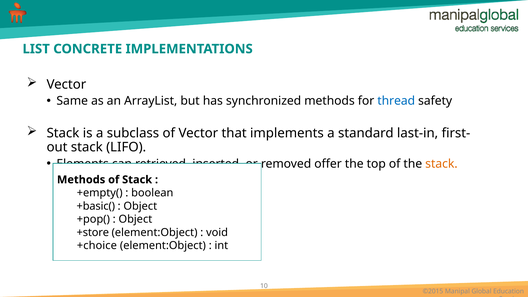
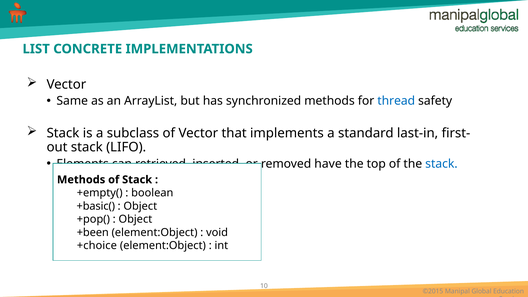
offer: offer -> have (328, 164)
stack colour: orange -> blue (441, 164)
+store: +store -> +been (93, 232)
